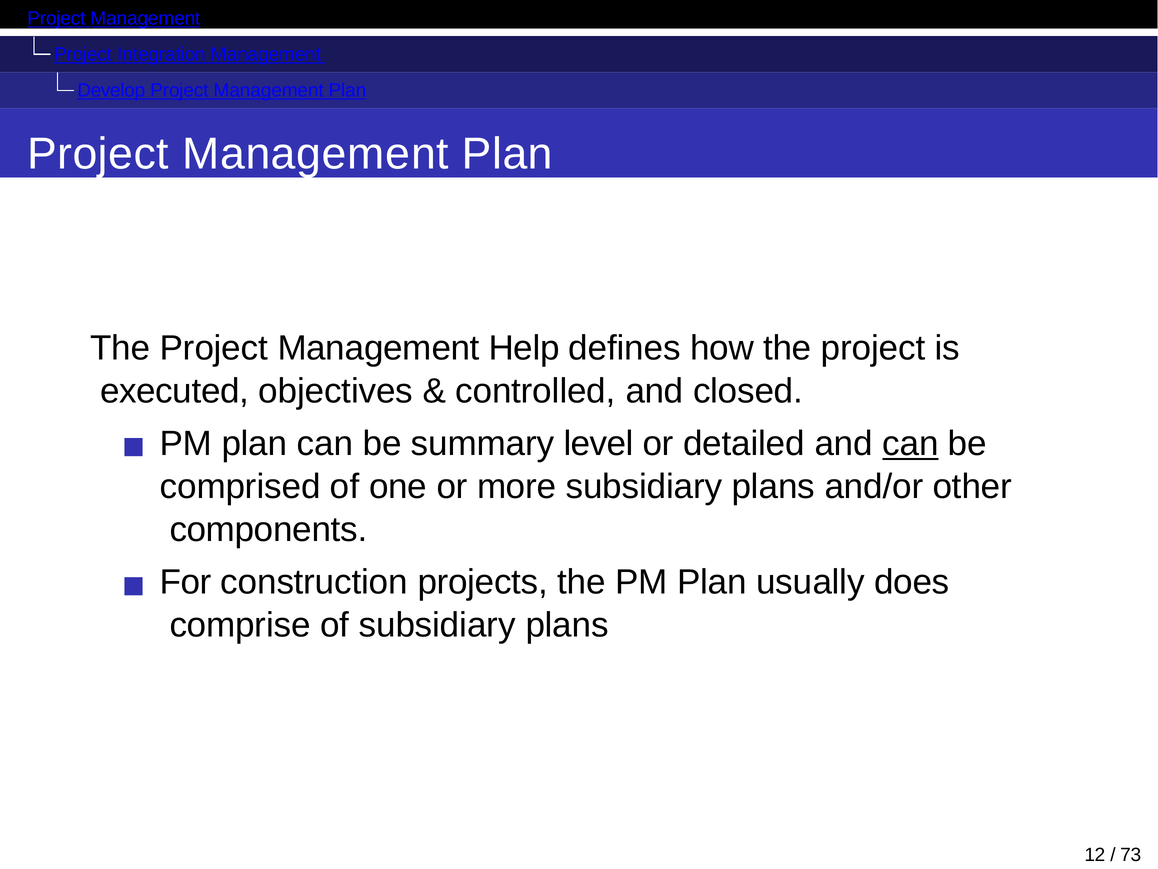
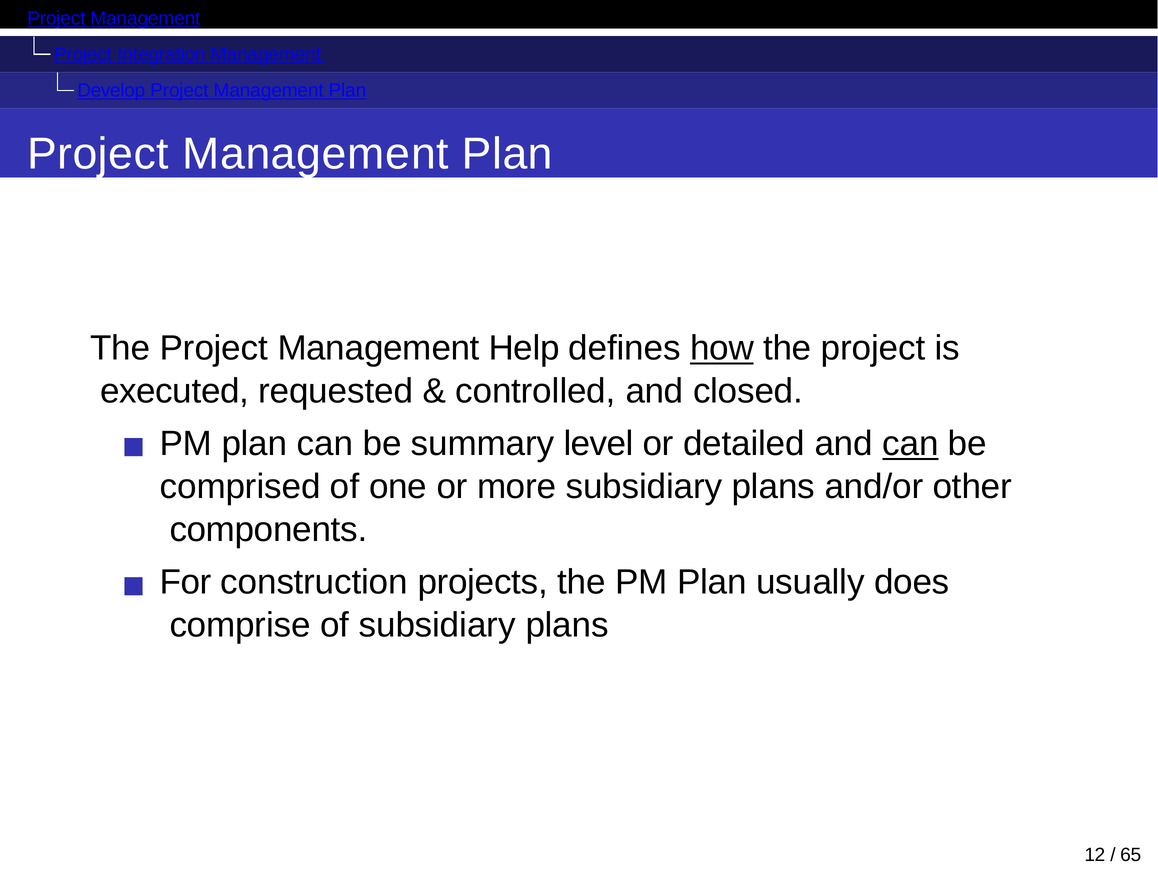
how underline: none -> present (722, 348)
objectives: objectives -> requested (336, 391)
73: 73 -> 65 (1131, 855)
